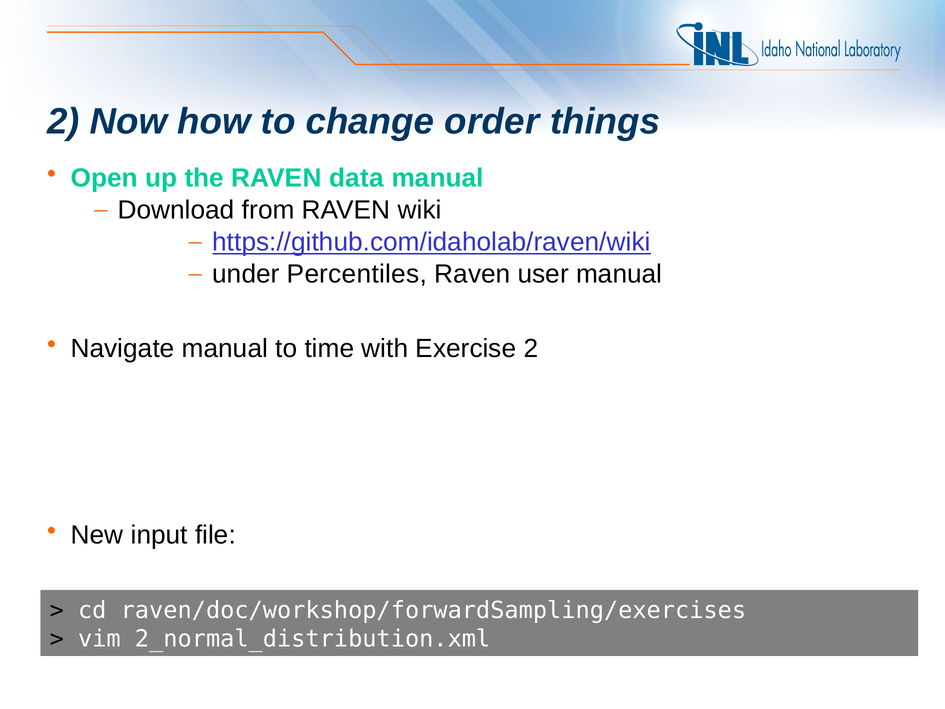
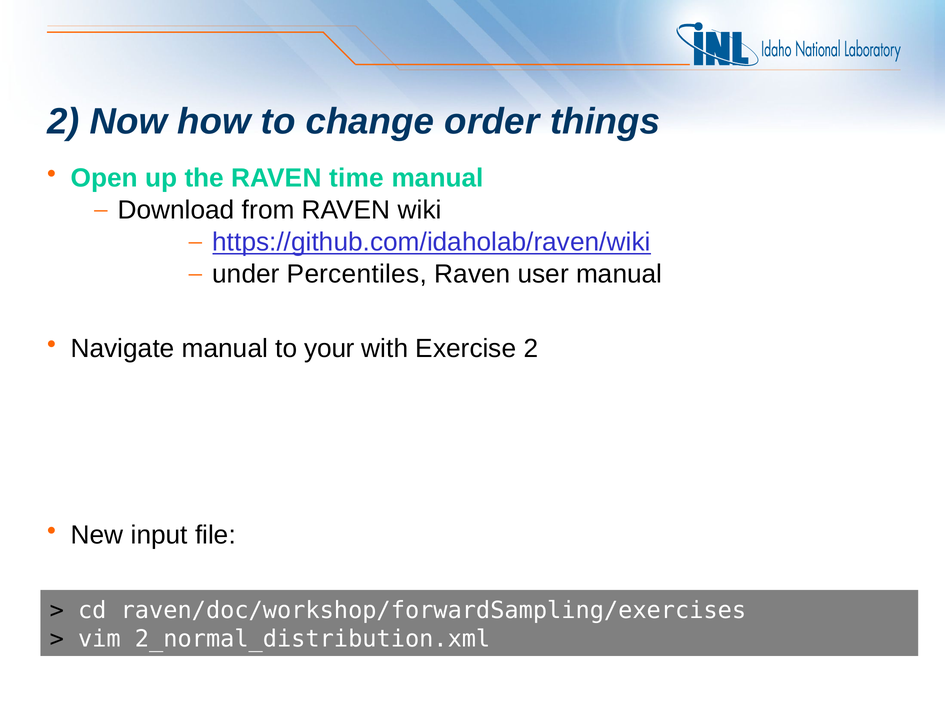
data: data -> time (356, 178)
time: time -> your (329, 349)
